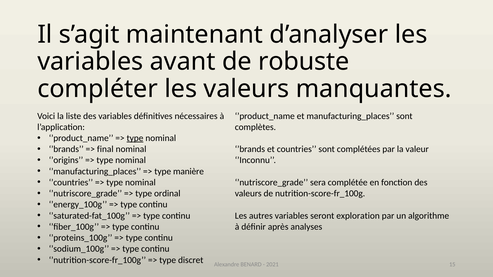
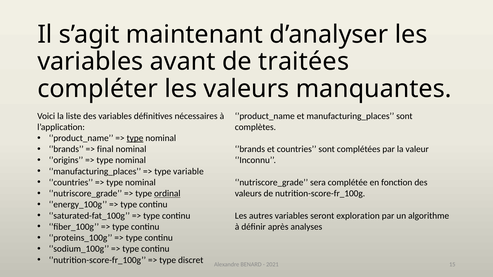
robuste: robuste -> traitées (304, 62)
manière: manière -> variable (188, 172)
ordinal underline: none -> present (167, 194)
